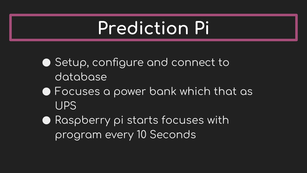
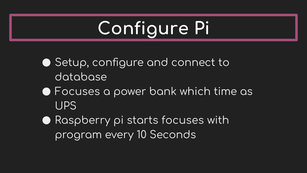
Prediction: Prediction -> Configure (143, 29)
that: that -> time (225, 91)
